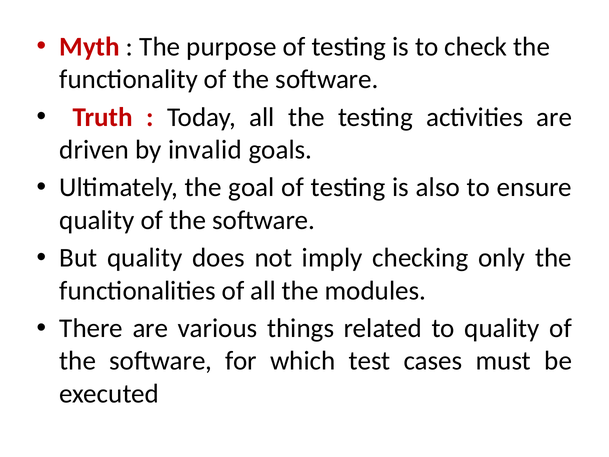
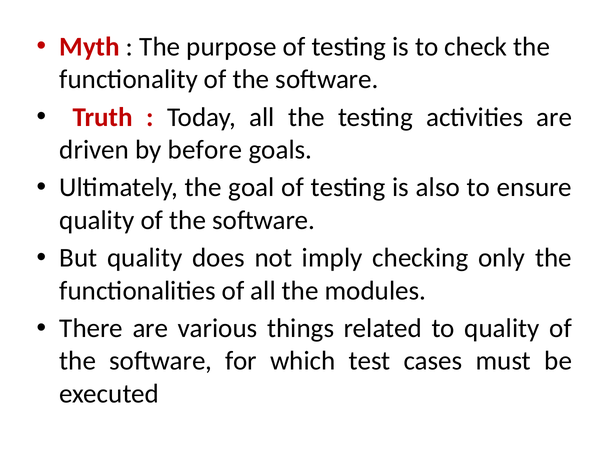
invalid: invalid -> before (205, 150)
